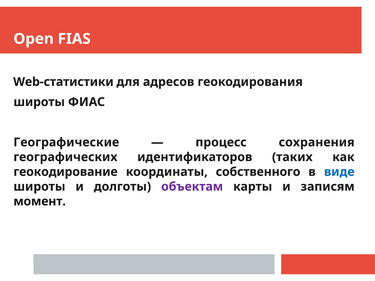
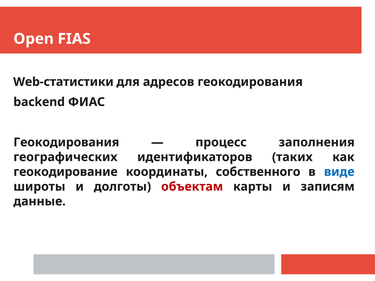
широты: широты -> backend (39, 102)
Географические: Географические -> Геокодирования (66, 142)
сохранения: сохранения -> заполнения (317, 142)
объектам colour: purple -> red (192, 187)
момент: момент -> данные (40, 201)
